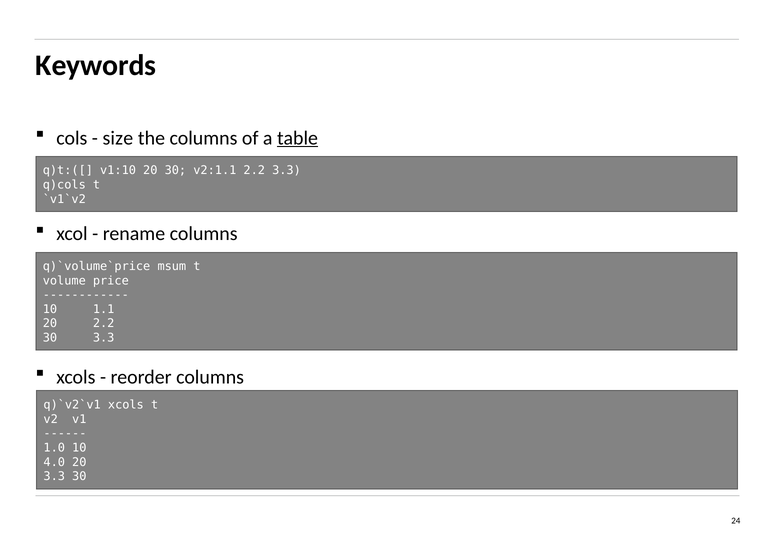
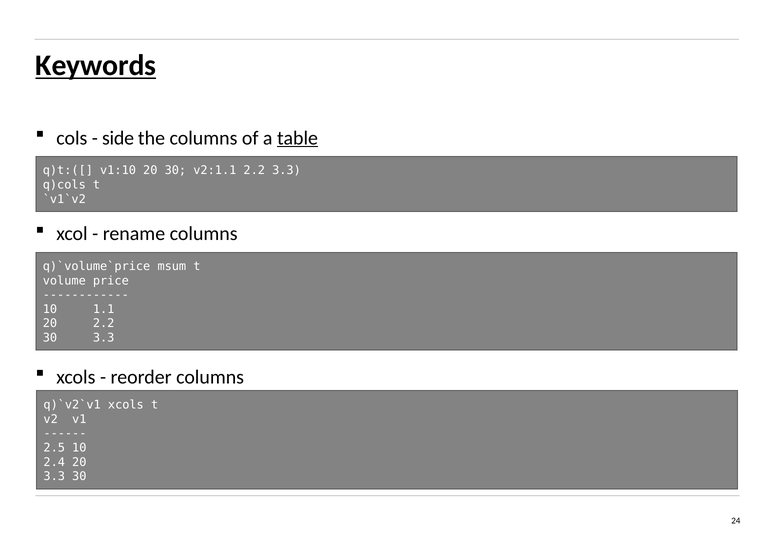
Keywords underline: none -> present (96, 65)
size: size -> side (118, 138)
1.0: 1.0 -> 2.5 (54, 447)
4.0: 4.0 -> 2.4 (54, 462)
